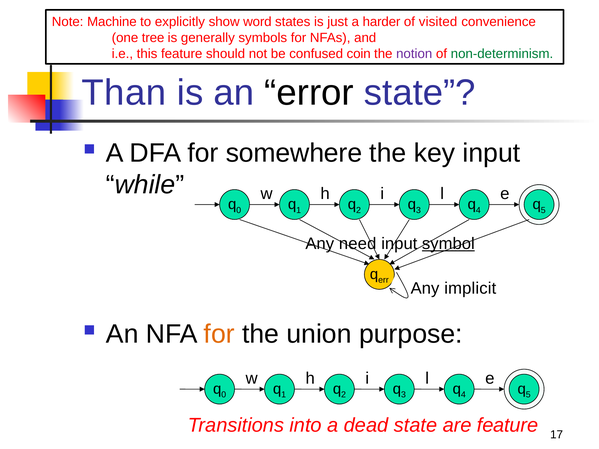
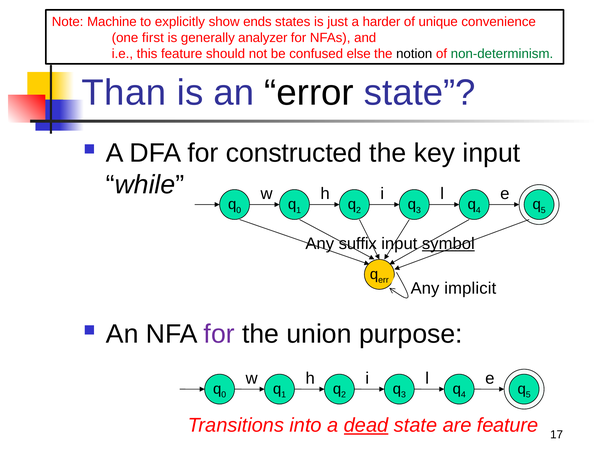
word: word -> ends (257, 22)
visited: visited -> unique (438, 22)
tree: tree -> first (153, 38)
symbols: symbols -> analyzer (263, 38)
coin: coin -> else (359, 54)
notion colour: purple -> black (414, 54)
somewhere: somewhere -> constructed (294, 153)
need: need -> suffix (358, 244)
for colour: orange -> purple (219, 334)
dead underline: none -> present (366, 426)
